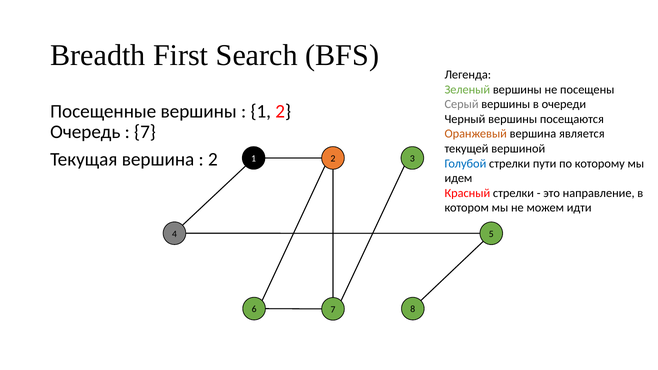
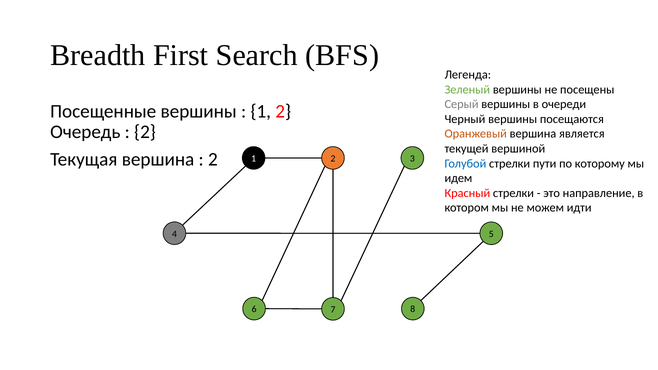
7: 7 -> 2 (145, 132)
